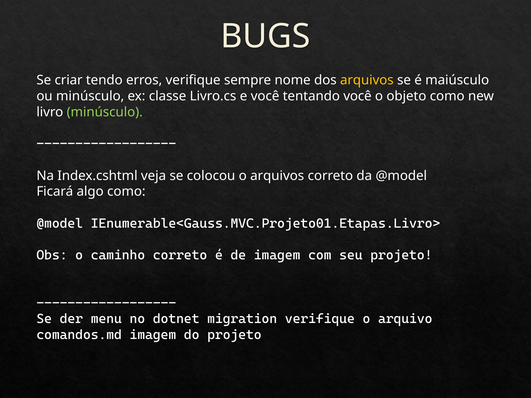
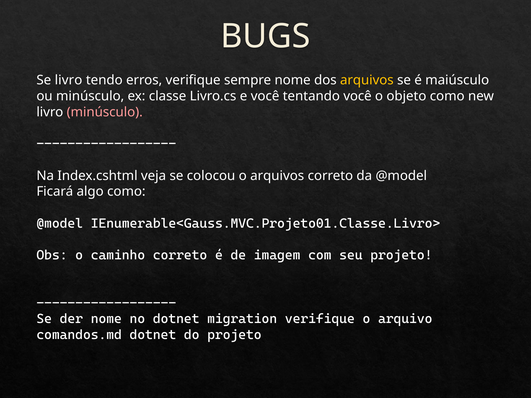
Se criar: criar -> livro (68, 80)
minúsculo colour: light green -> pink (105, 112)
IEnumerable<Gauss.MVC.Projeto01.Etapas.Livro>: IEnumerable<Gauss.MVC.Projeto01.Etapas.Livro> -> IEnumerable<Gauss.MVC.Projeto01.Classe.Livro> (265, 224)
der menu: menu -> nome (106, 319)
comandos.md imagem: imagem -> dotnet (153, 335)
